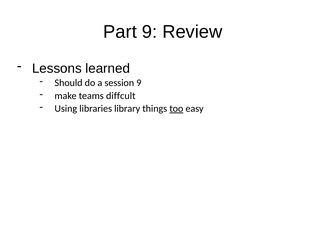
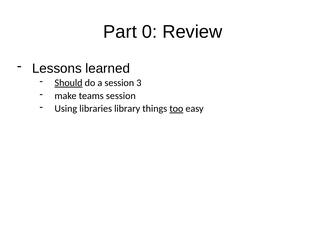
Part 9: 9 -> 0 (150, 32)
Should underline: none -> present (69, 83)
session 9: 9 -> 3 (139, 83)
teams diffcult: diffcult -> session (121, 96)
